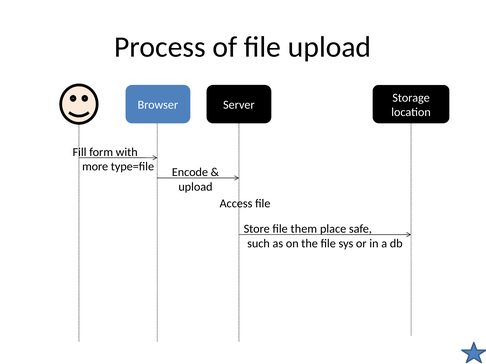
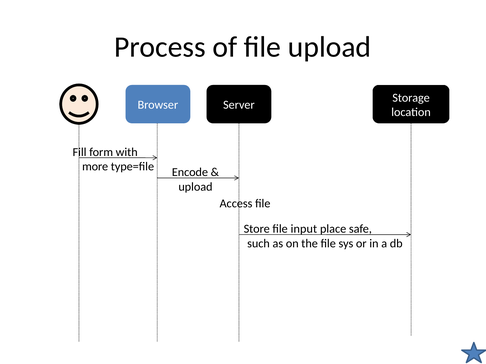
them: them -> input (304, 229)
